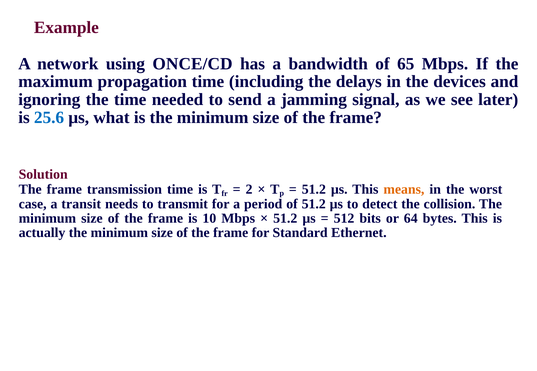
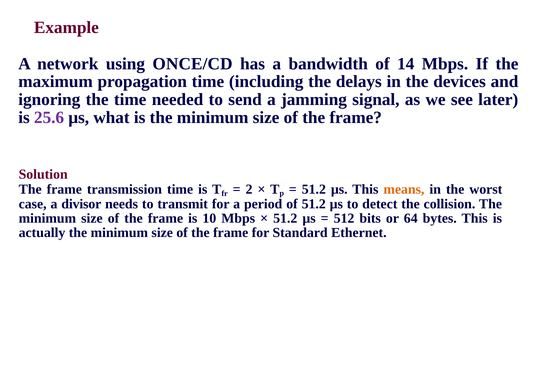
65: 65 -> 14 (406, 64)
25.6 colour: blue -> purple (49, 118)
transit: transit -> divisor (81, 204)
